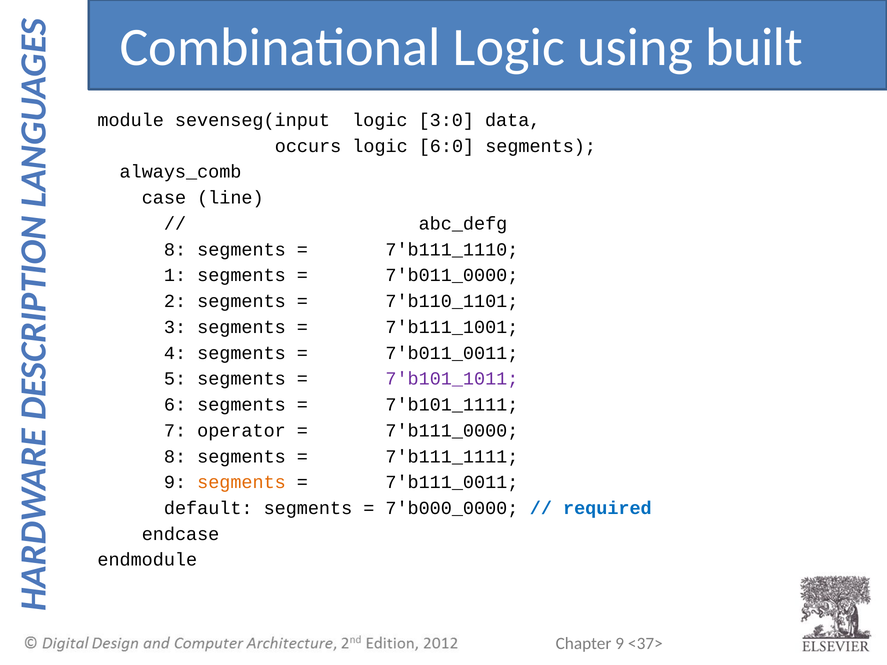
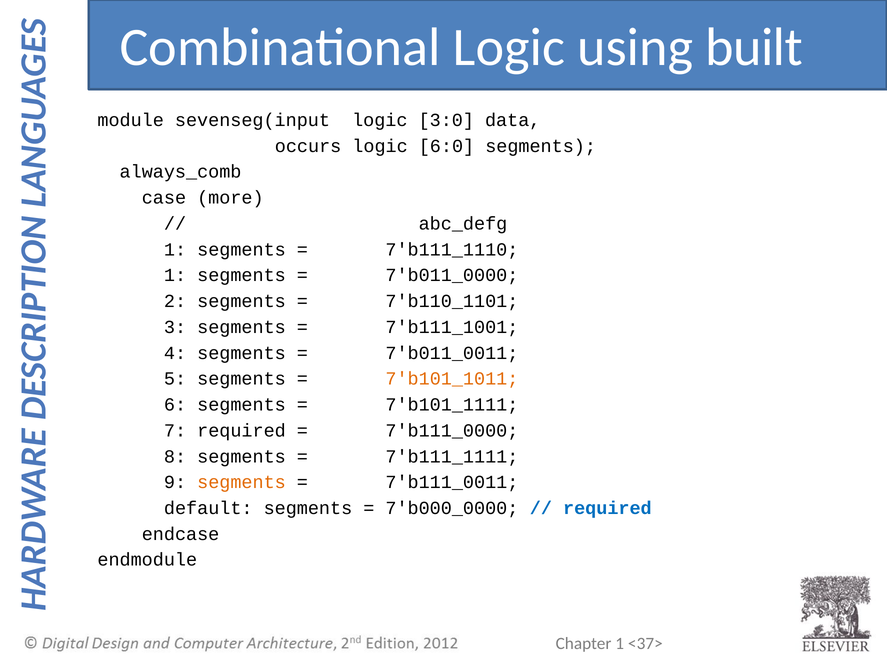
line: line -> more (230, 198)
8: 8 -> 1 (175, 250)
7'b101_1011 colour: purple -> orange (452, 379)
7 operator: operator -> required (241, 431)
9: 9 -> 1 (620, 644)
